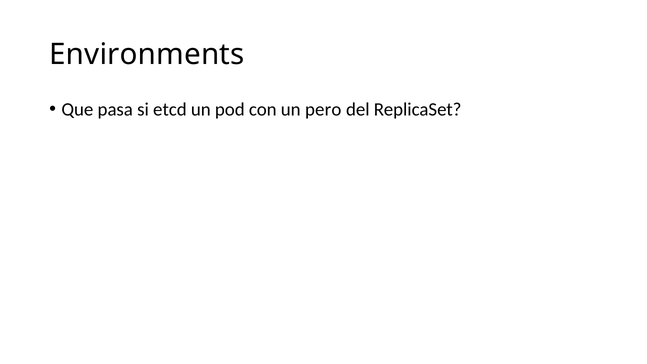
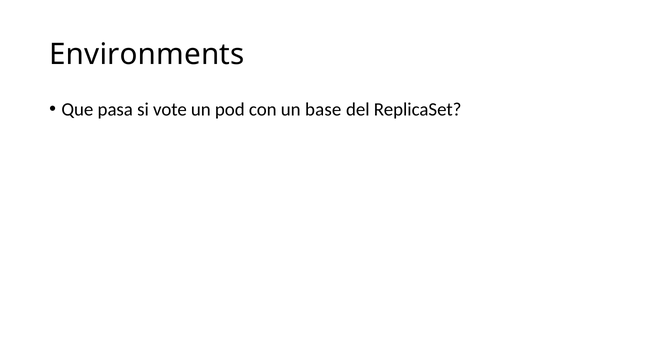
etcd: etcd -> vote (170, 109)
pero: pero -> base (323, 109)
